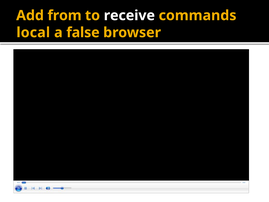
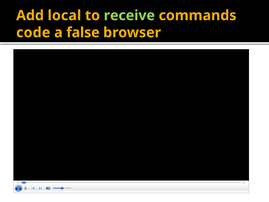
from: from -> local (64, 15)
receive colour: white -> light green (129, 15)
local: local -> code (33, 33)
